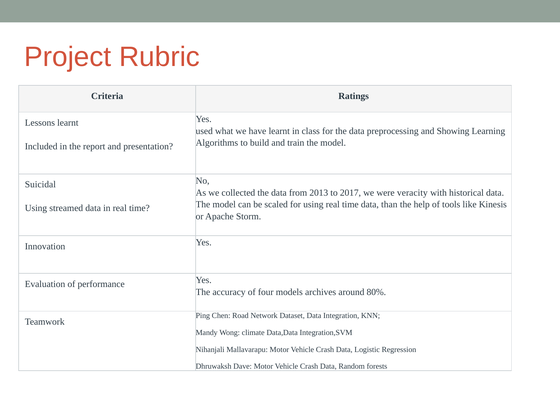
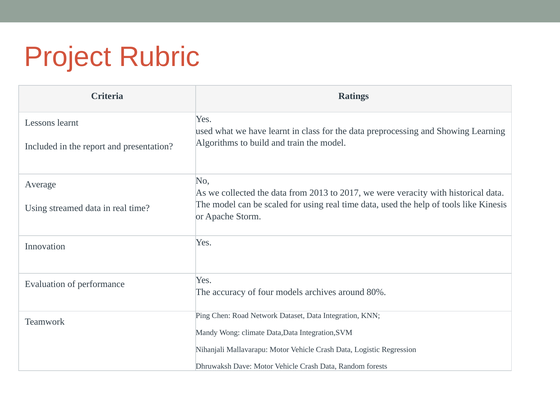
Suicidal: Suicidal -> Average (40, 185)
data than: than -> used (389, 205)
